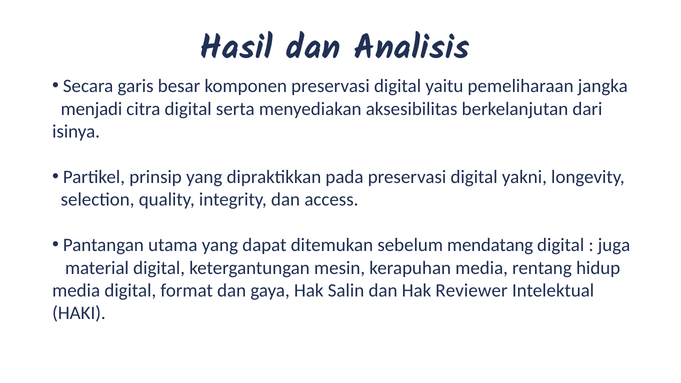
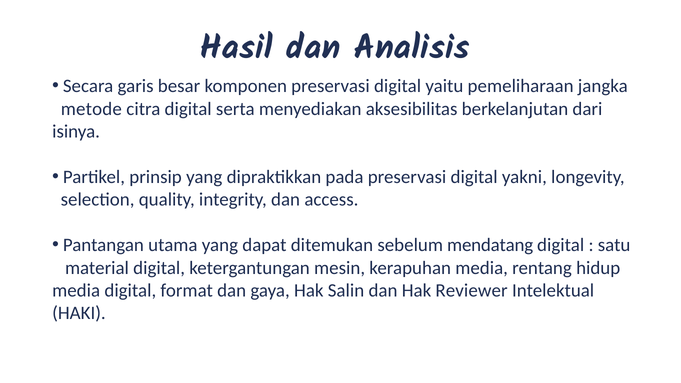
menjadi: menjadi -> metode (91, 109)
juga: juga -> satu (614, 245)
